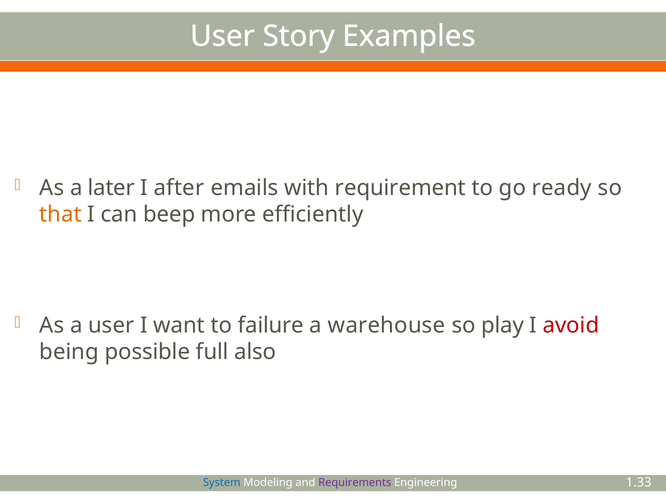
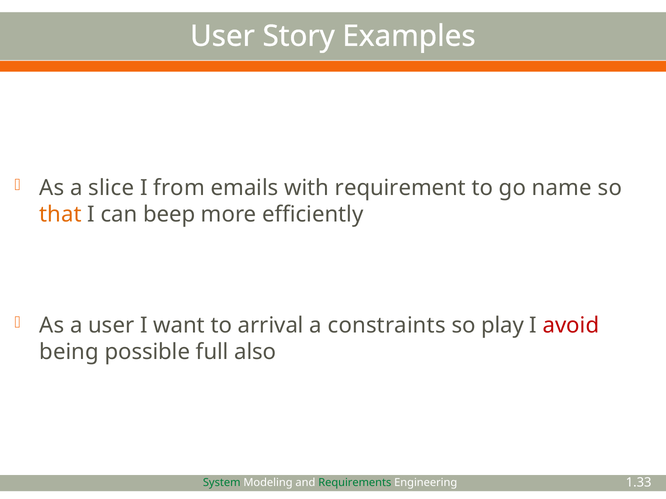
later: later -> slice (111, 188)
after: after -> from (179, 188)
ready: ready -> name (562, 188)
failure: failure -> arrival (271, 326)
warehouse: warehouse -> constraints (387, 326)
System colour: blue -> green (222, 483)
Requirements colour: purple -> green (355, 483)
